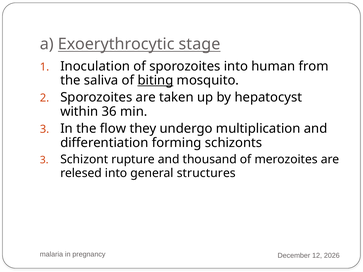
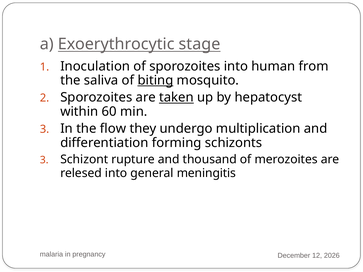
taken underline: none -> present (176, 97)
36: 36 -> 60 (109, 112)
structures: structures -> meningitis (206, 173)
